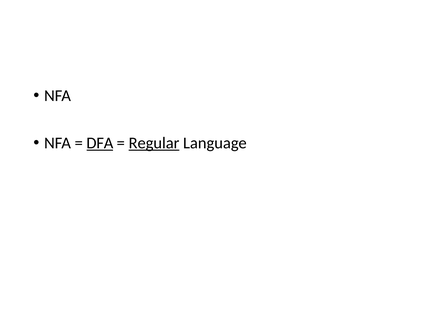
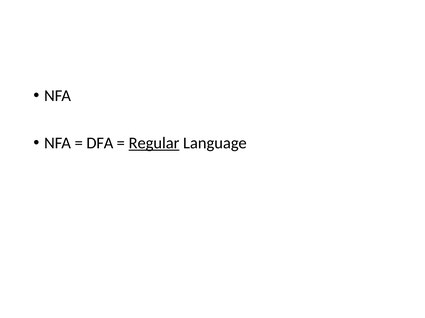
DFA underline: present -> none (100, 143)
